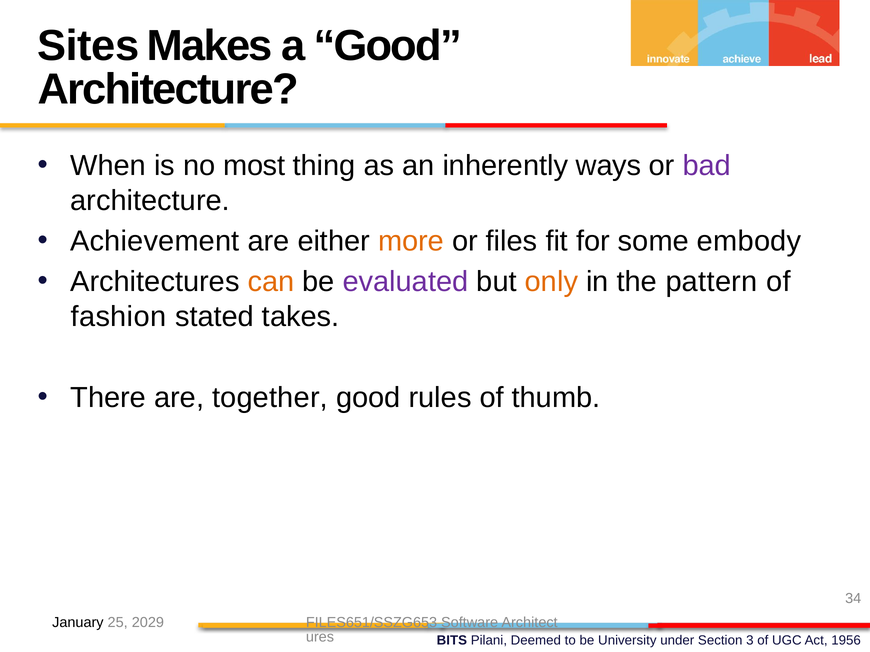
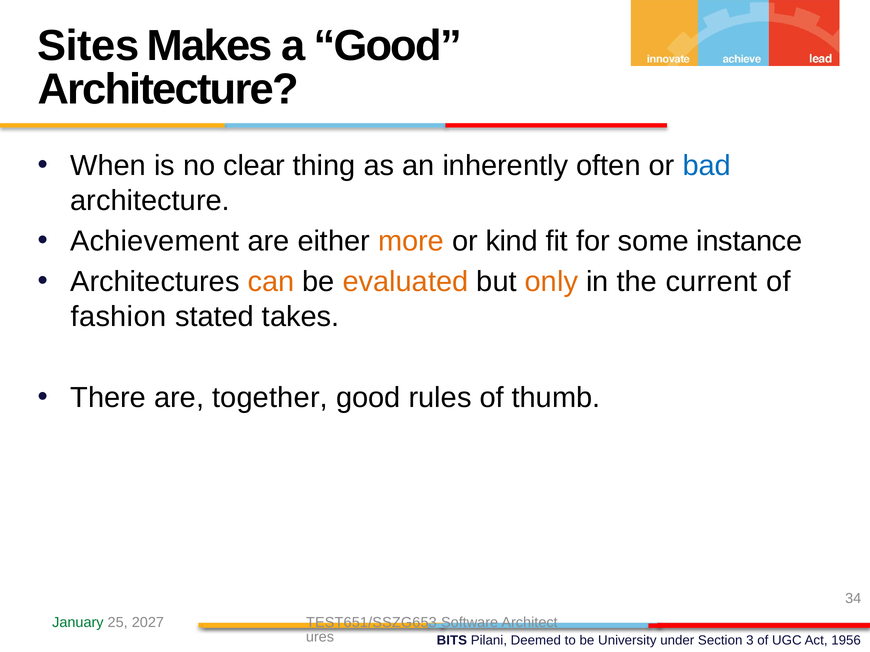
most: most -> clear (254, 166)
ways: ways -> often (608, 166)
bad colour: purple -> blue (707, 166)
files: files -> kind (512, 241)
embody: embody -> instance (749, 241)
evaluated colour: purple -> orange (406, 282)
pattern: pattern -> current (712, 282)
January colour: black -> green (78, 623)
2029: 2029 -> 2027 (148, 623)
FILES651/SSZG653: FILES651/SSZG653 -> TEST651/SSZG653 (371, 623)
